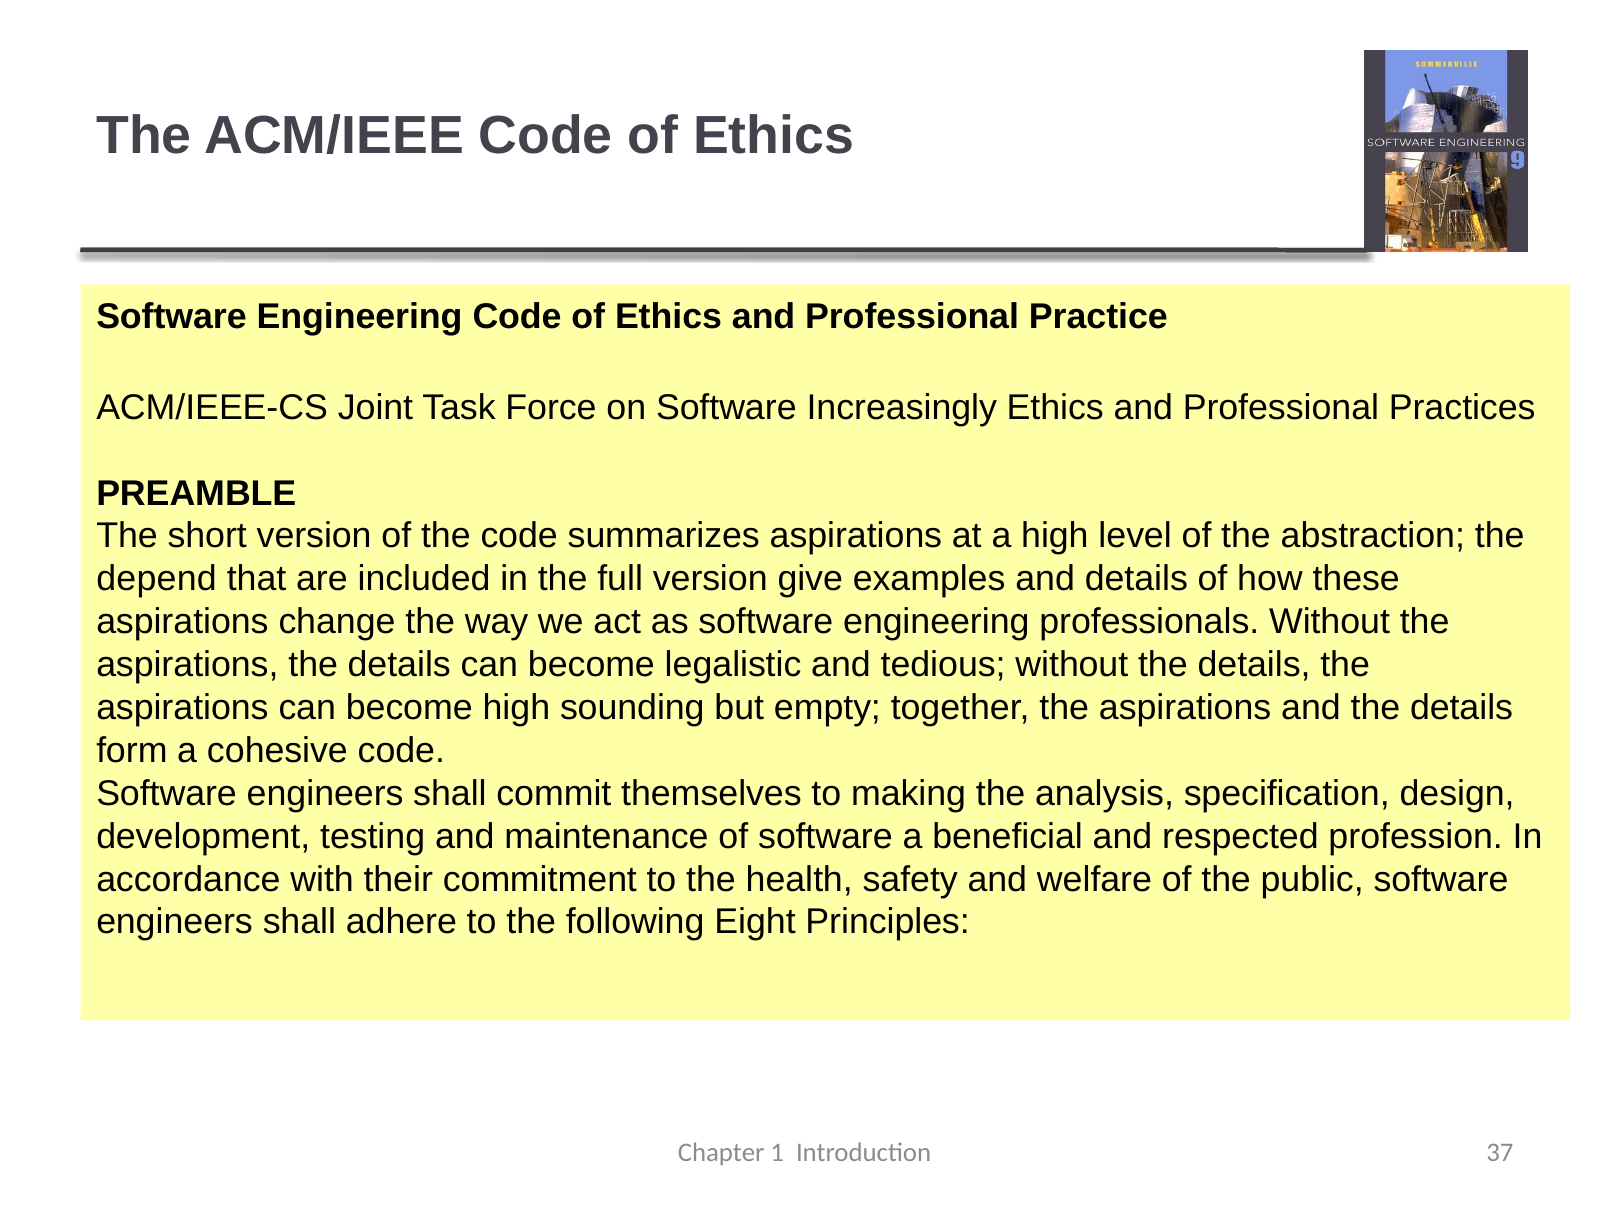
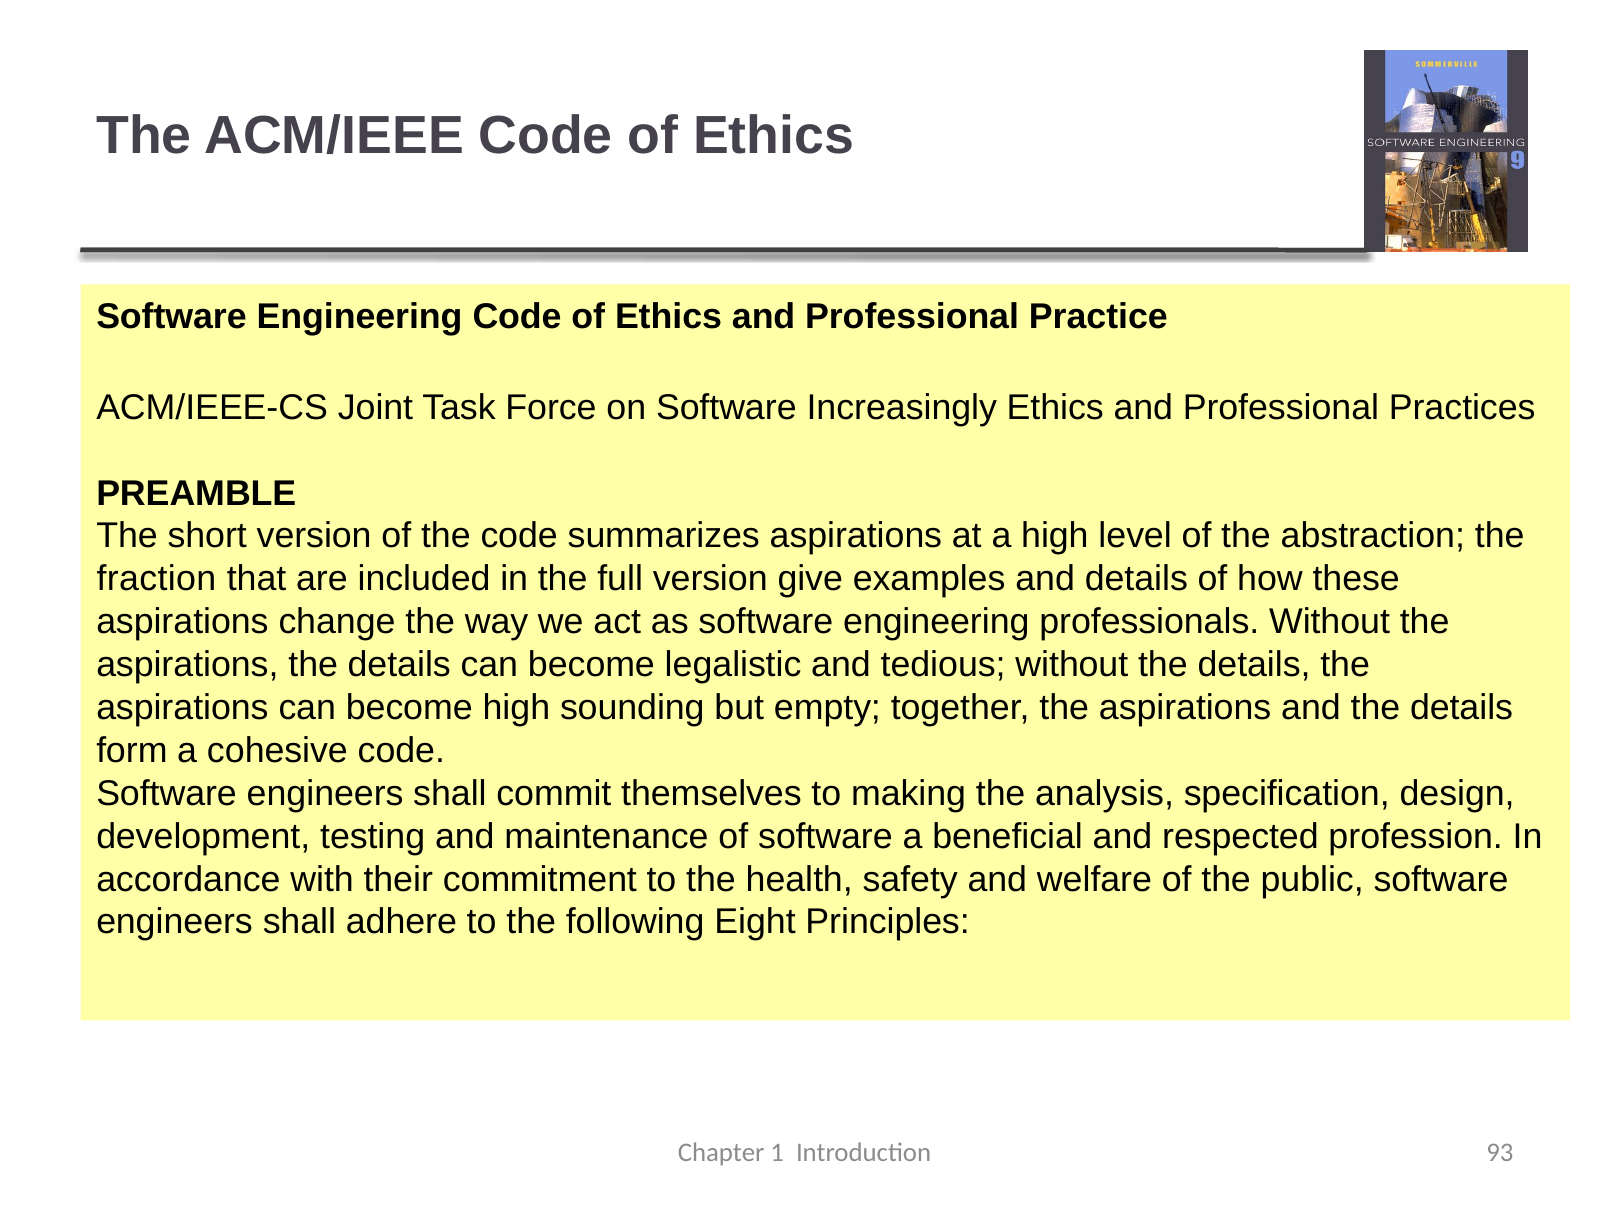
depend: depend -> fraction (157, 579)
37: 37 -> 93 (1500, 1153)
